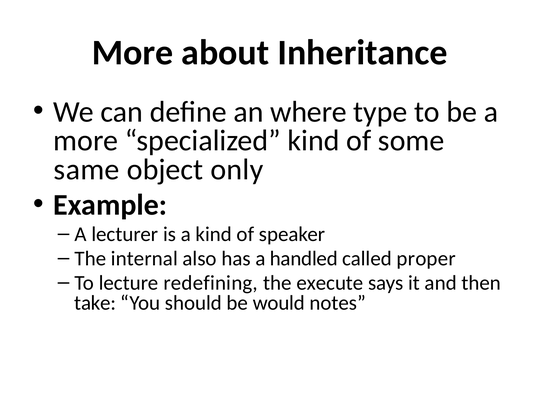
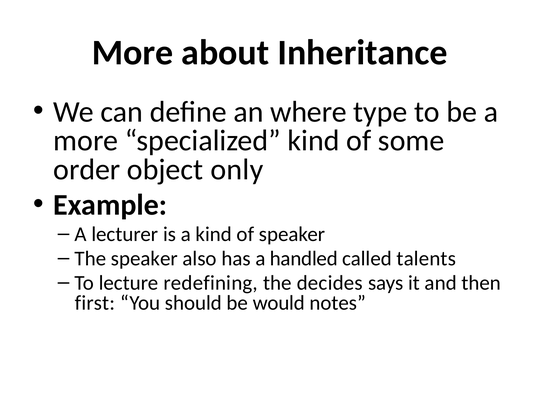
same: same -> order (87, 170)
The internal: internal -> speaker (144, 258)
proper: proper -> talents (426, 258)
execute: execute -> decides (330, 283)
take: take -> first (95, 303)
